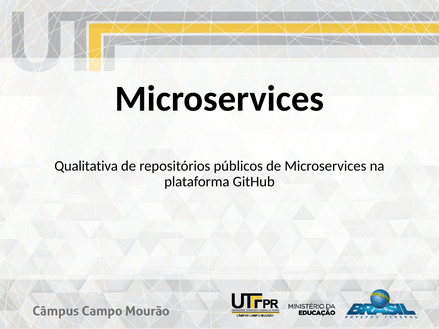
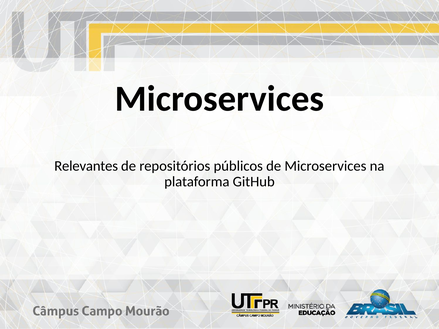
Qualitativa: Qualitativa -> Relevantes (86, 166)
